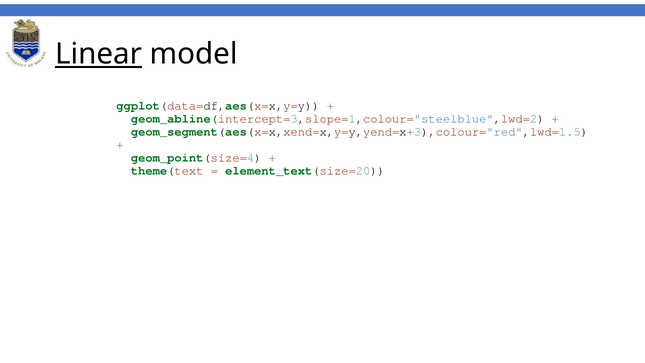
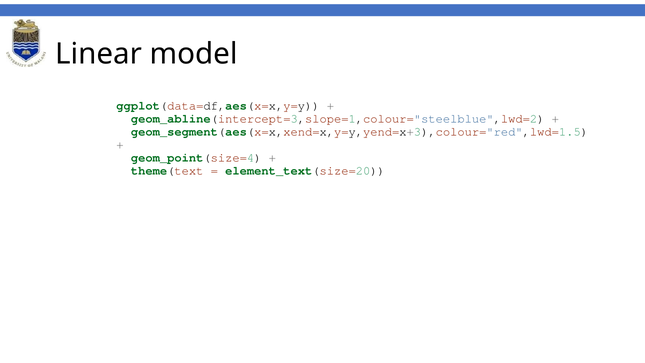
Linear underline: present -> none (98, 54)
